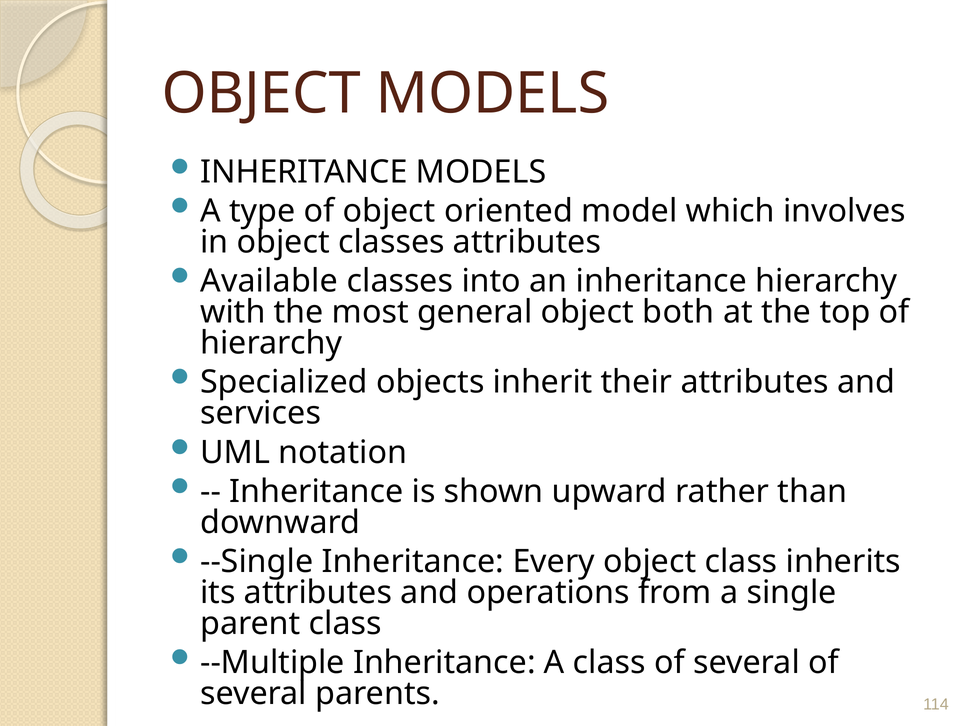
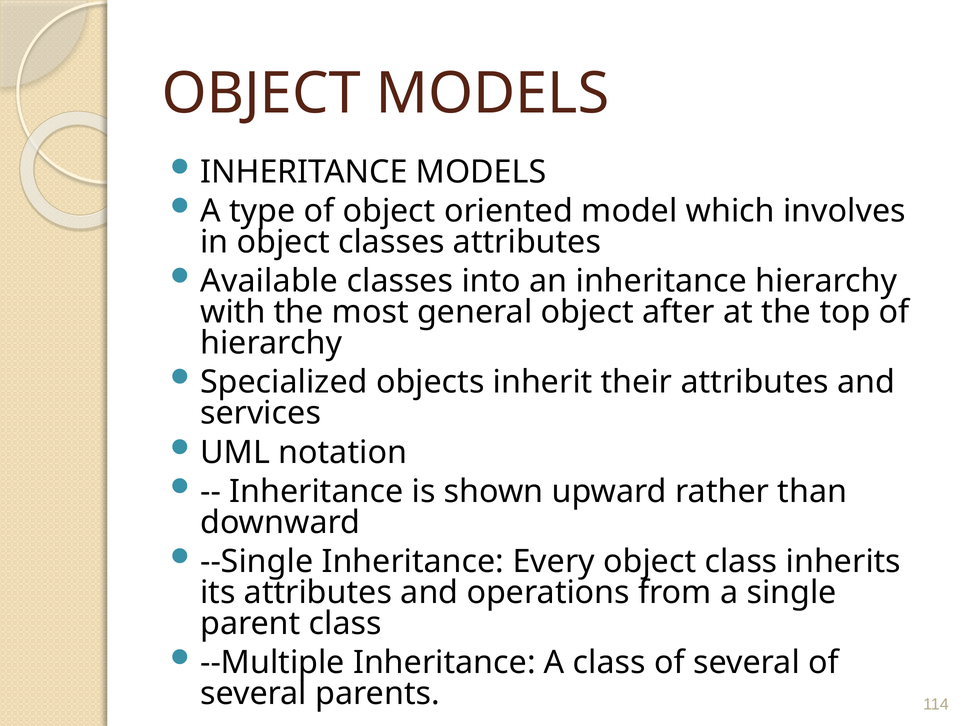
both: both -> after (678, 312)
